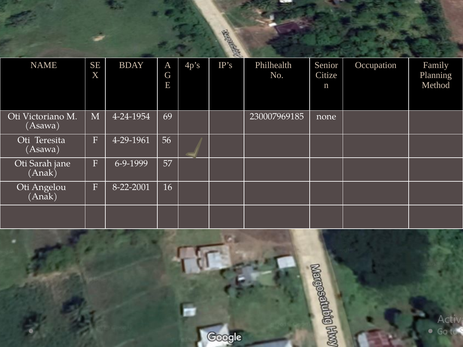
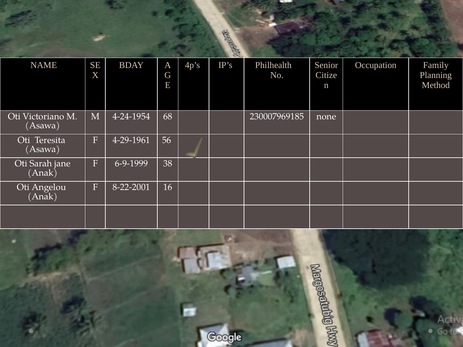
69: 69 -> 68 (168, 117)
57: 57 -> 38 (168, 164)
